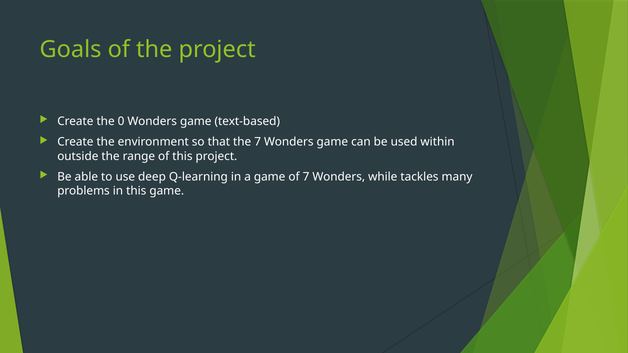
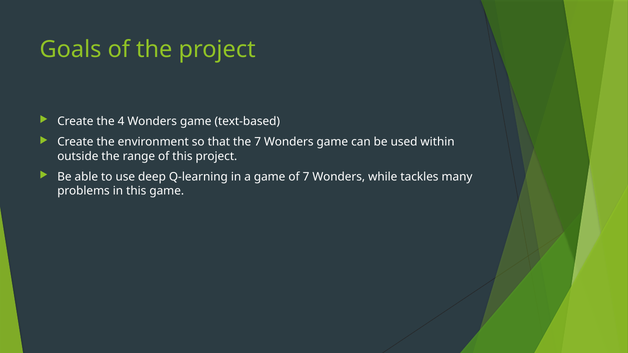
0: 0 -> 4 (121, 122)
